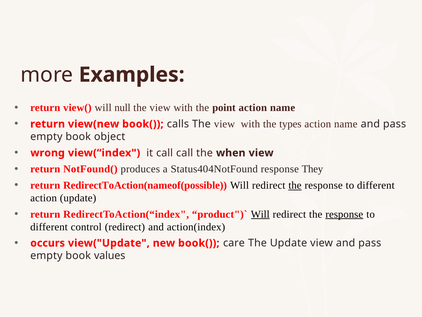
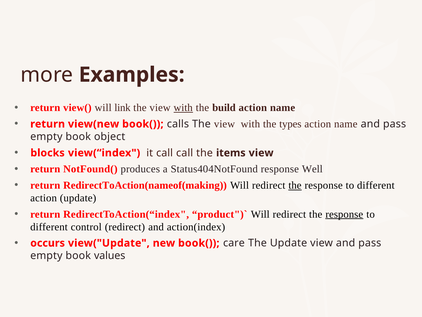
null: null -> link (123, 108)
with underline: none -> present (183, 108)
point: point -> build (224, 108)
wrong: wrong -> blocks (48, 153)
when: when -> items (231, 153)
They: They -> Well (312, 169)
RedirectToAction(nameof(possible: RedirectToAction(nameof(possible -> RedirectToAction(nameof(making (145, 185)
Will underline: present -> none (260, 214)
